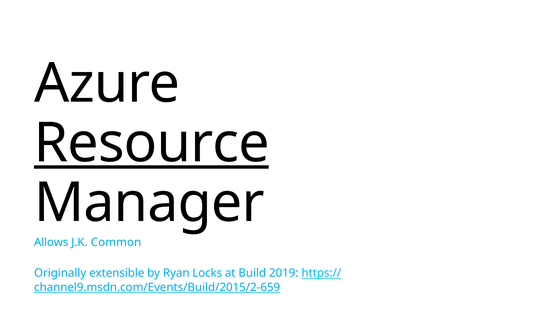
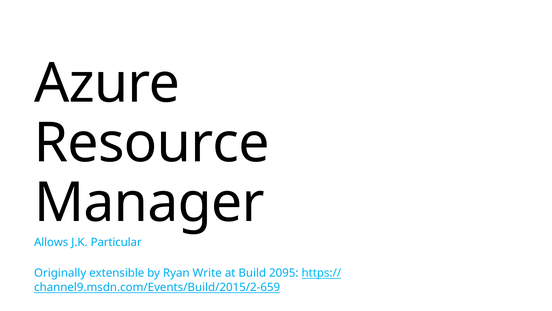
Resource underline: present -> none (152, 143)
Common: Common -> Particular (116, 242)
Locks: Locks -> Write (207, 273)
2019: 2019 -> 2095 (284, 273)
